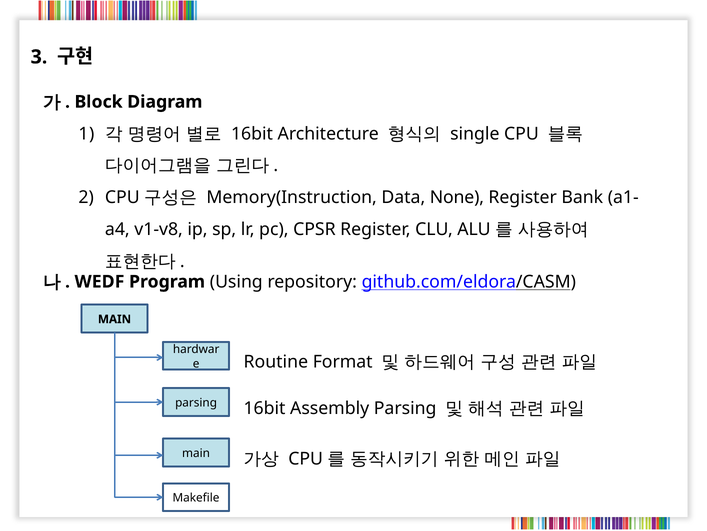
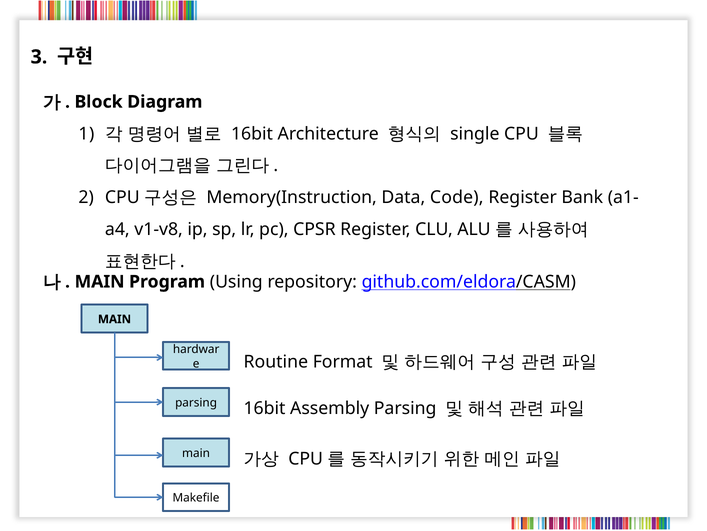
None: None -> Code (457, 197)
WEDF: WEDF -> MAIN (100, 281)
